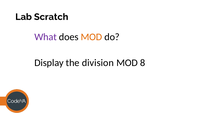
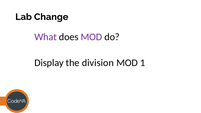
Scratch: Scratch -> Change (51, 17)
MOD colour: orange -> purple (91, 37)
8: 8 -> 1 (143, 63)
